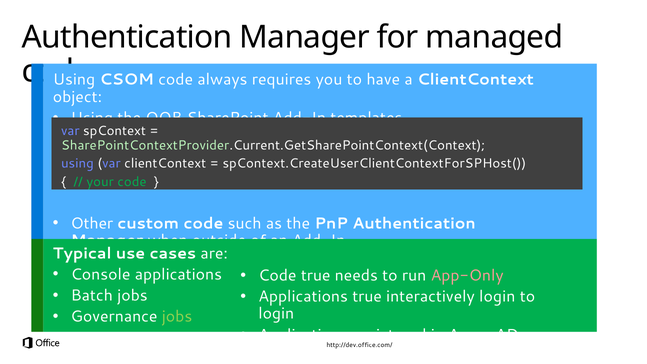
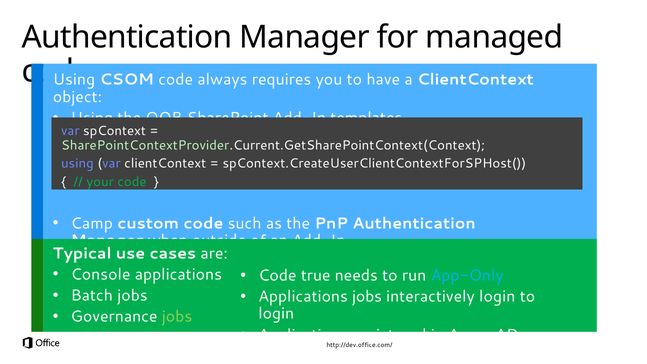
Other: Other -> Camp (92, 223)
App-Only colour: pink -> light blue (467, 275)
Applications true: true -> jobs (367, 296)
